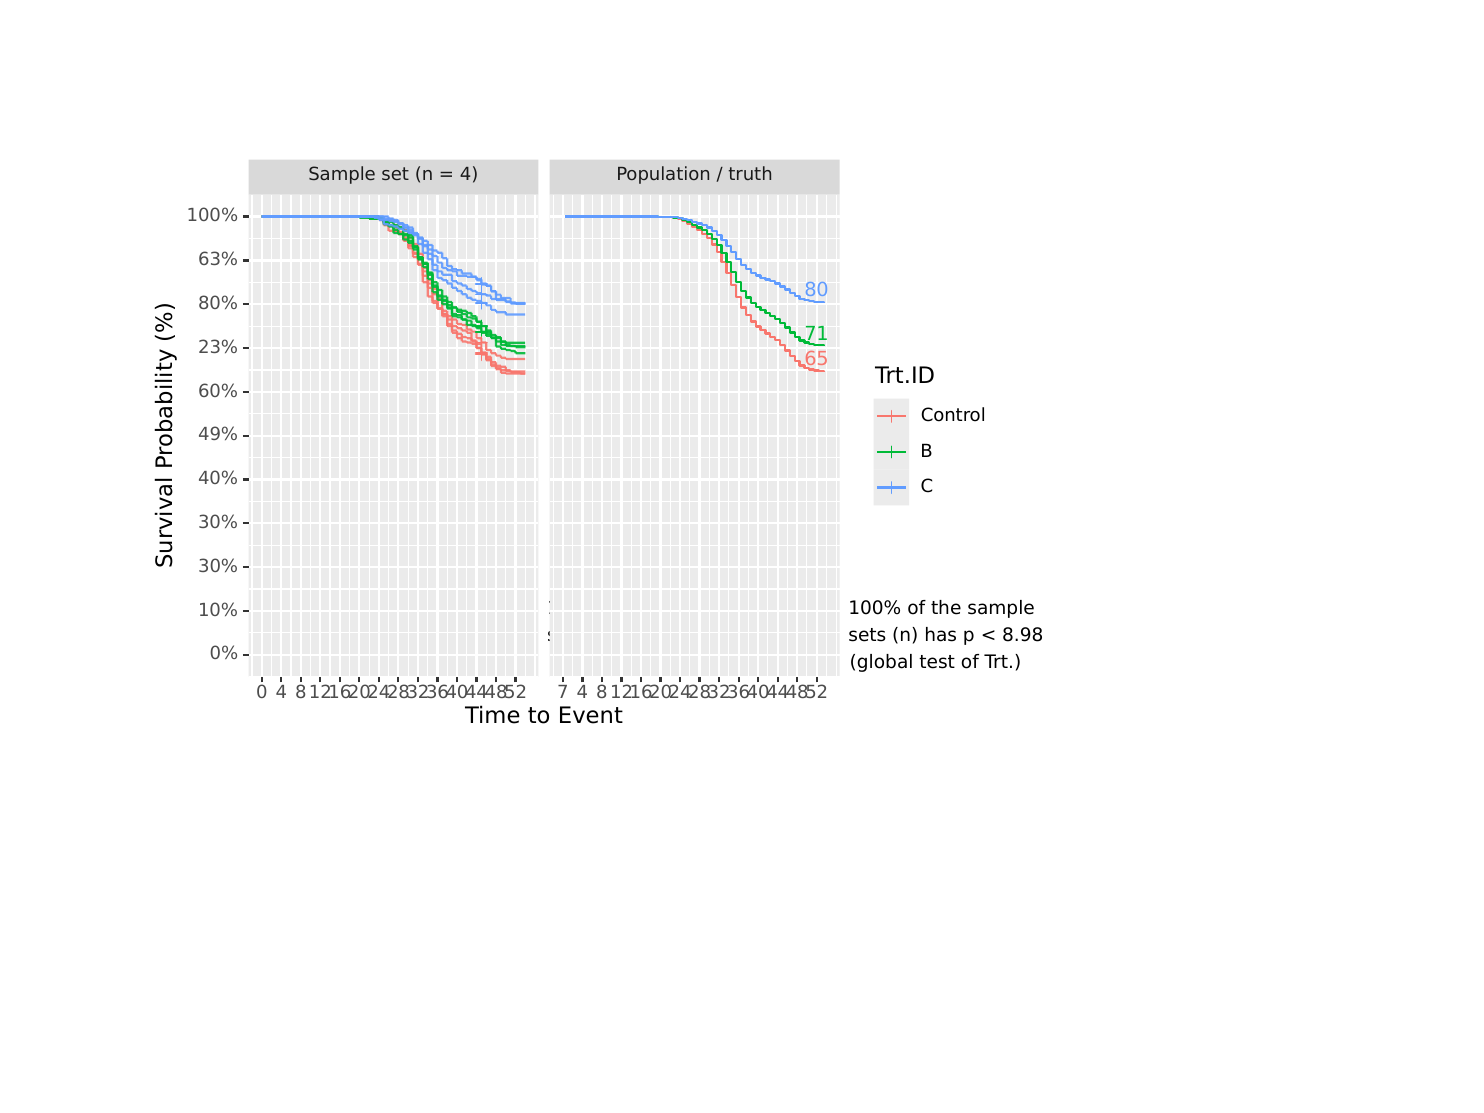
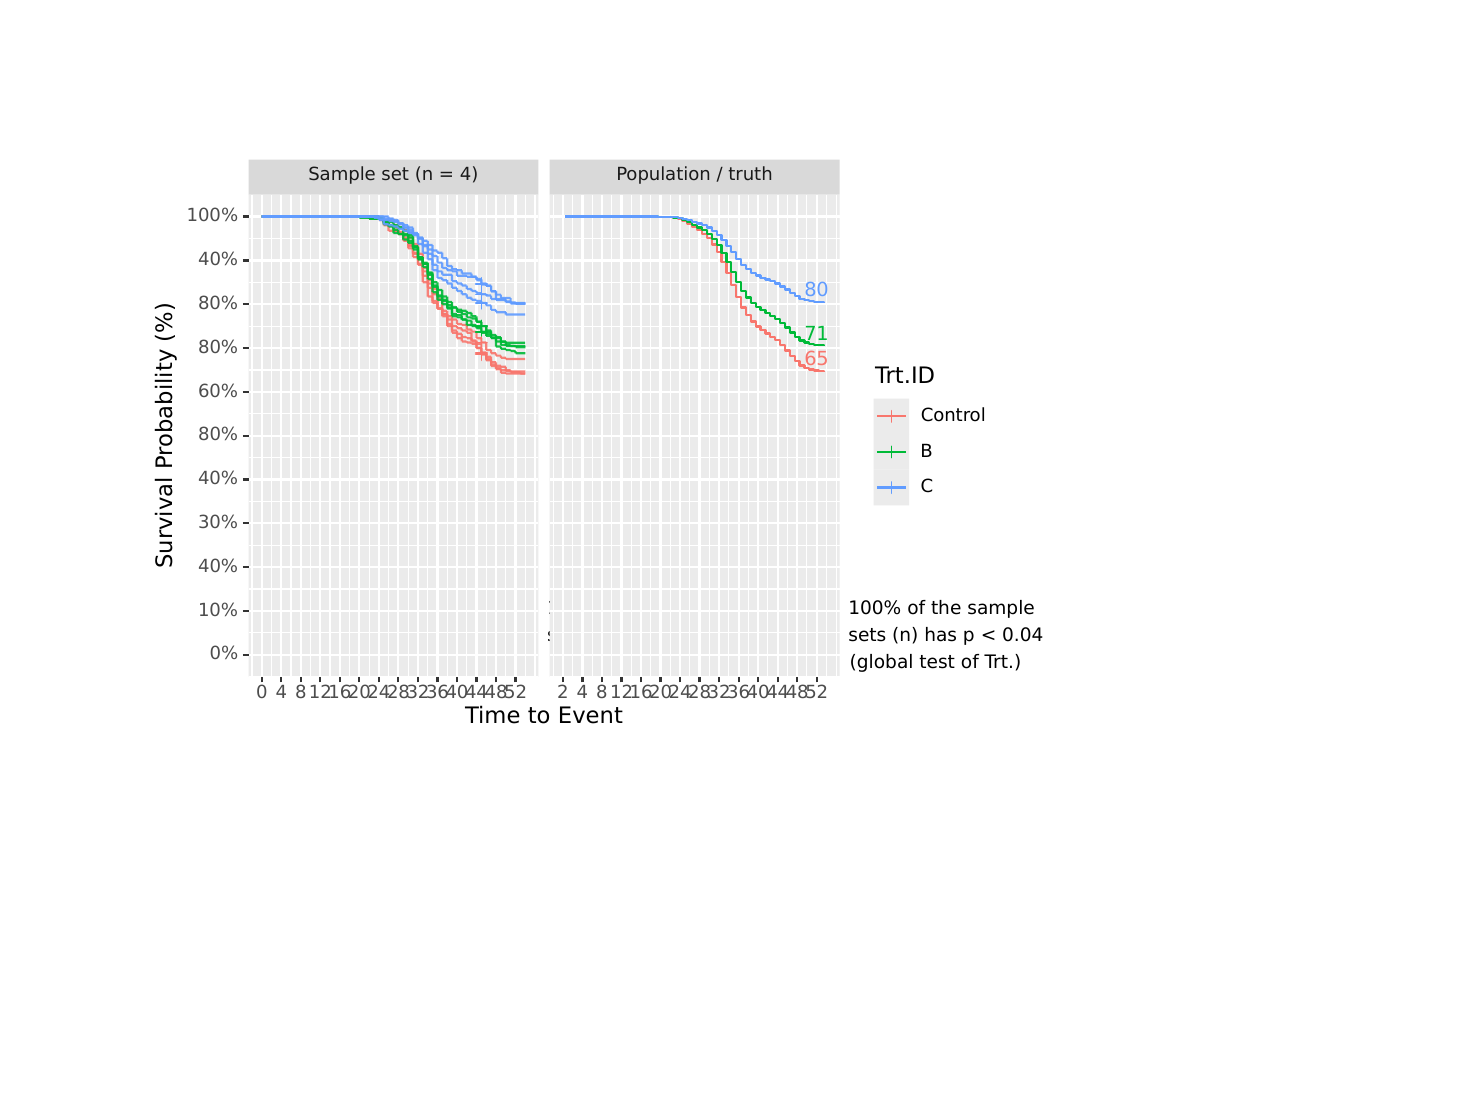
63%: 63% -> 40% (218, 260)
23%: 23% -> 80% (218, 347)
49%: 49% -> 80% (218, 435)
30%: 30% -> 40% (218, 566)
8.98: 8.98 -> 0.04 (1023, 635)
7: 7 -> 2 (563, 693)
